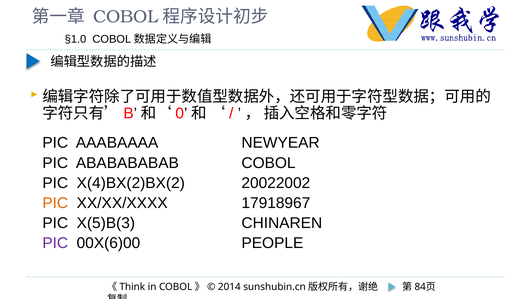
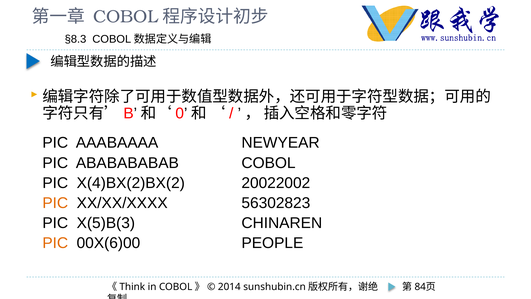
§1.0: §1.0 -> §8.3 (75, 39)
17918967: 17918967 -> 56302823 (276, 203)
PIC colour: purple -> orange (55, 243)
